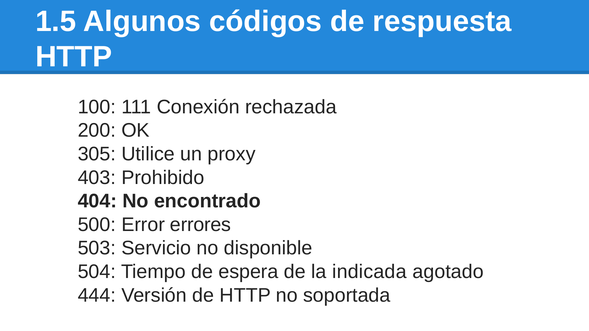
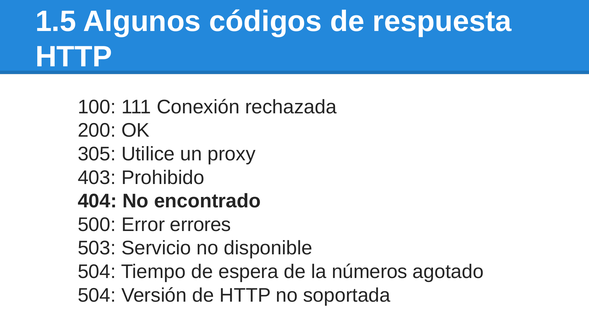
indicada: indicada -> números (370, 272)
444: 444 -> 504 (97, 296)
